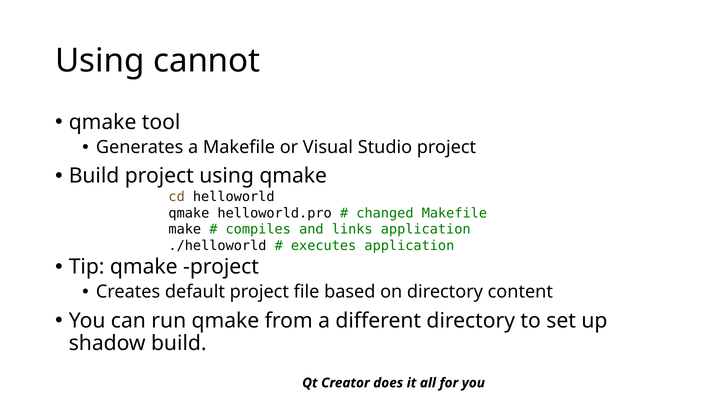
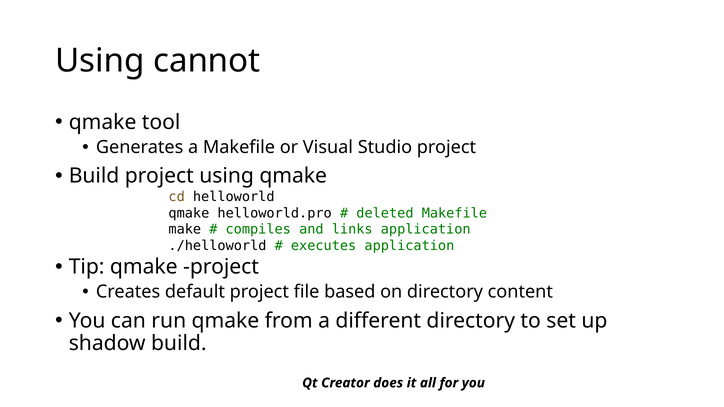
changed: changed -> deleted (385, 213)
